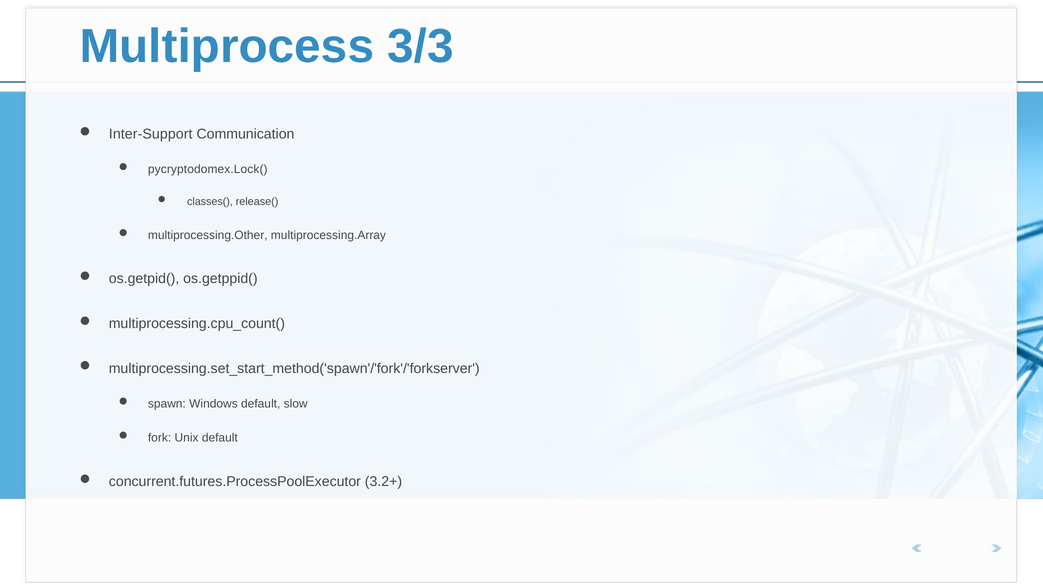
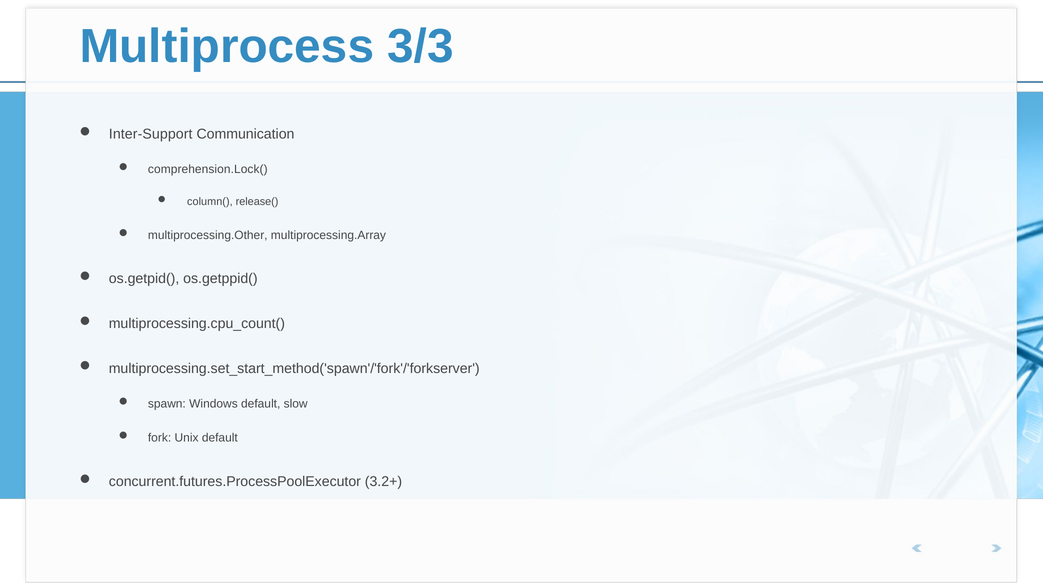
pycryptodomex.Lock(: pycryptodomex.Lock( -> comprehension.Lock( (208, 169)
classes(: classes( -> column( (210, 201)
